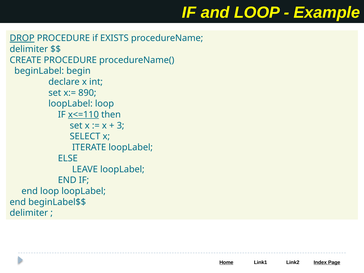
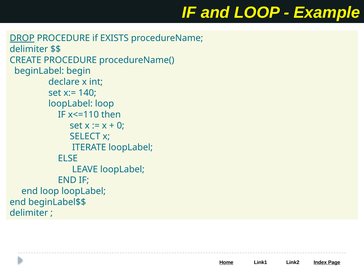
890: 890 -> 140 (87, 93)
x<=110 underline: present -> none (83, 115)
3: 3 -> 0 (121, 126)
